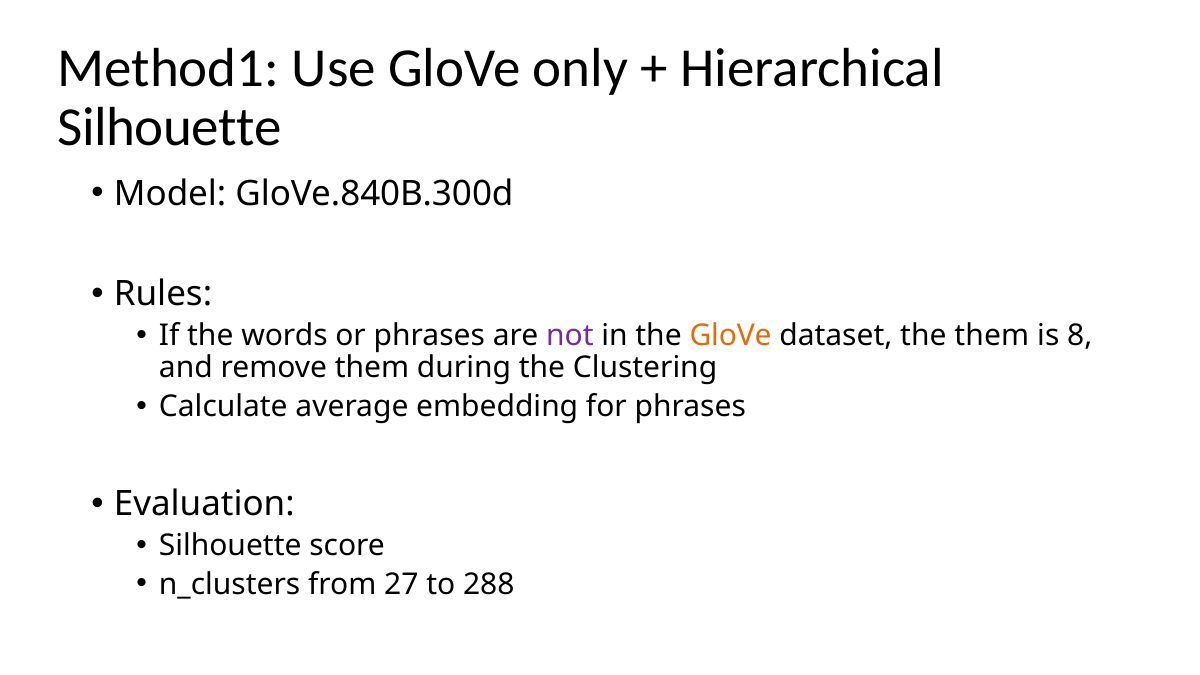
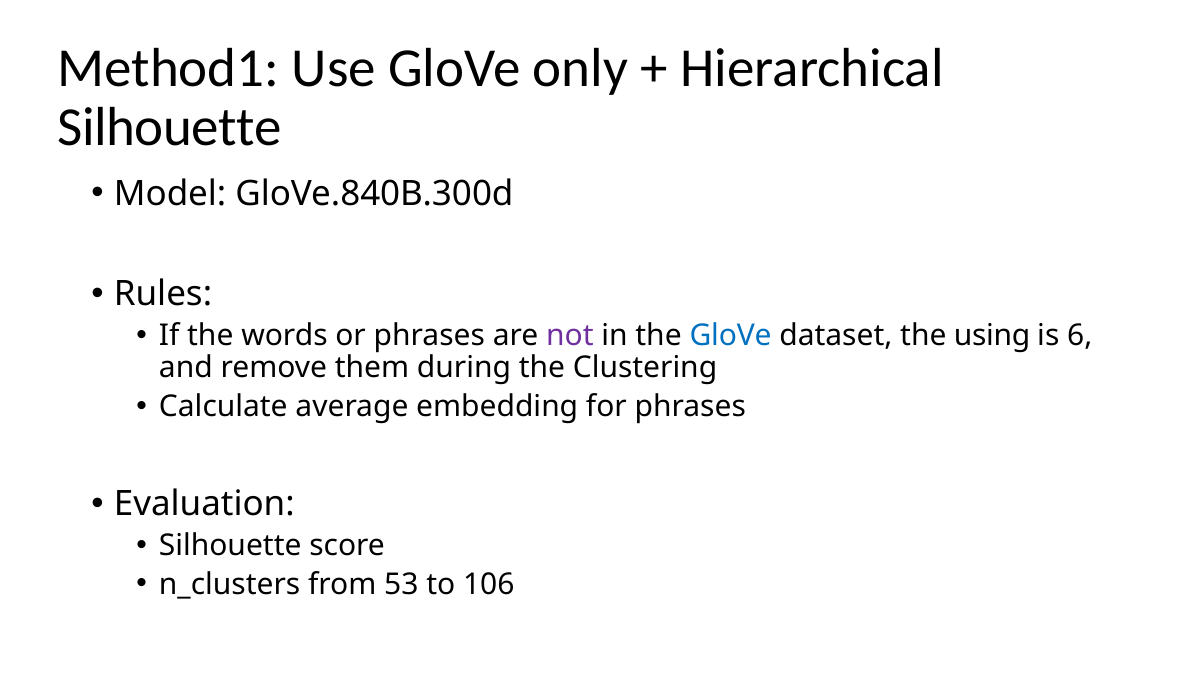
GloVe colour: orange -> blue (731, 336)
the them: them -> using (992, 336)
8: 8 -> 6 (1080, 336)
27: 27 -> 53 (401, 584)
288: 288 -> 106 (489, 584)
